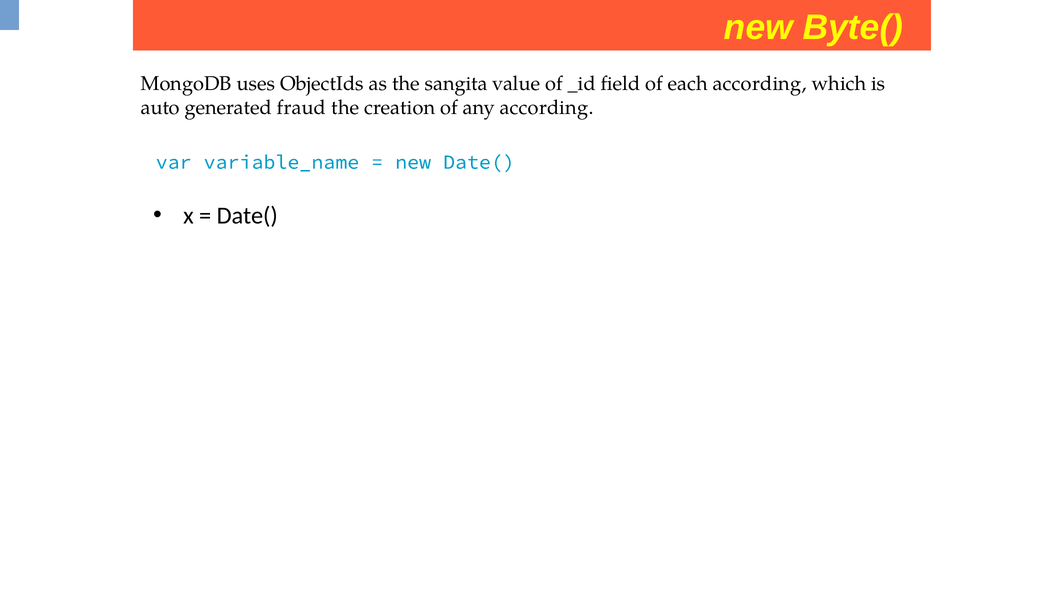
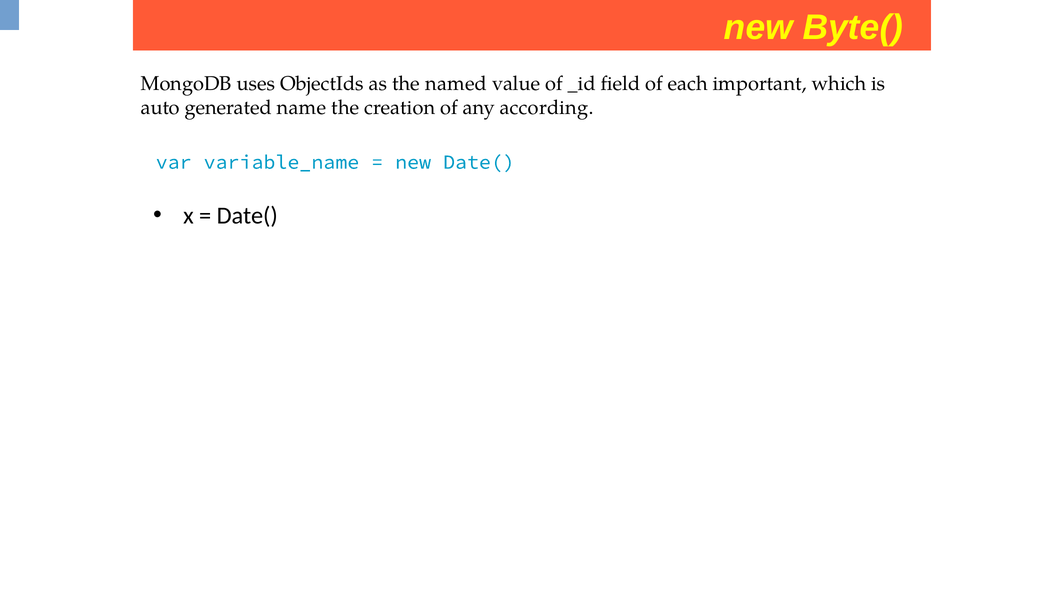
sangita: sangita -> named (456, 84)
each according: according -> important (760, 84)
fraud: fraud -> name (302, 108)
